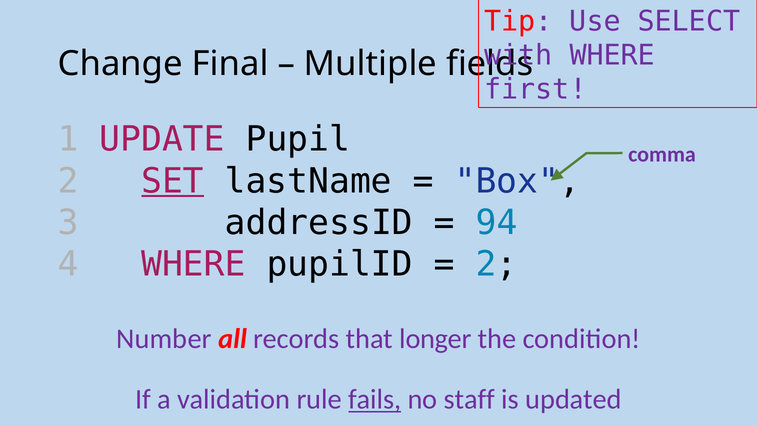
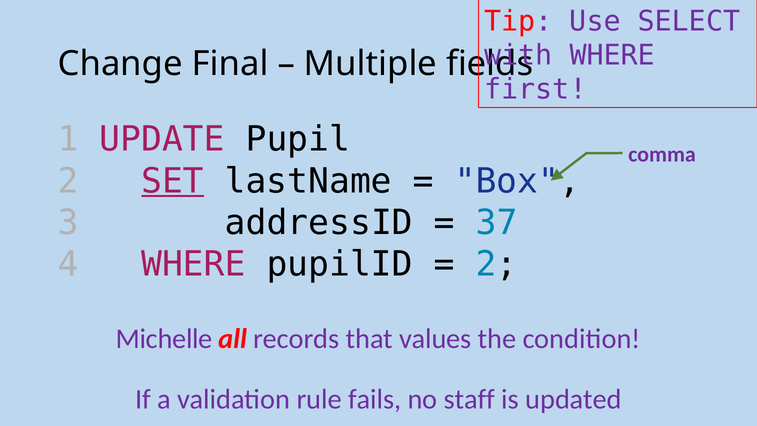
94: 94 -> 37 (497, 223)
Number: Number -> Michelle (164, 339)
longer: longer -> values (435, 339)
fails underline: present -> none (375, 399)
